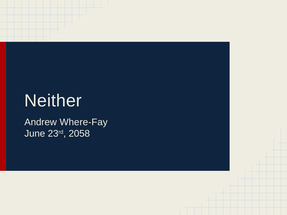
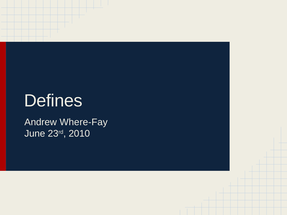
Neither: Neither -> Defines (53, 101)
2058: 2058 -> 2010 (79, 134)
